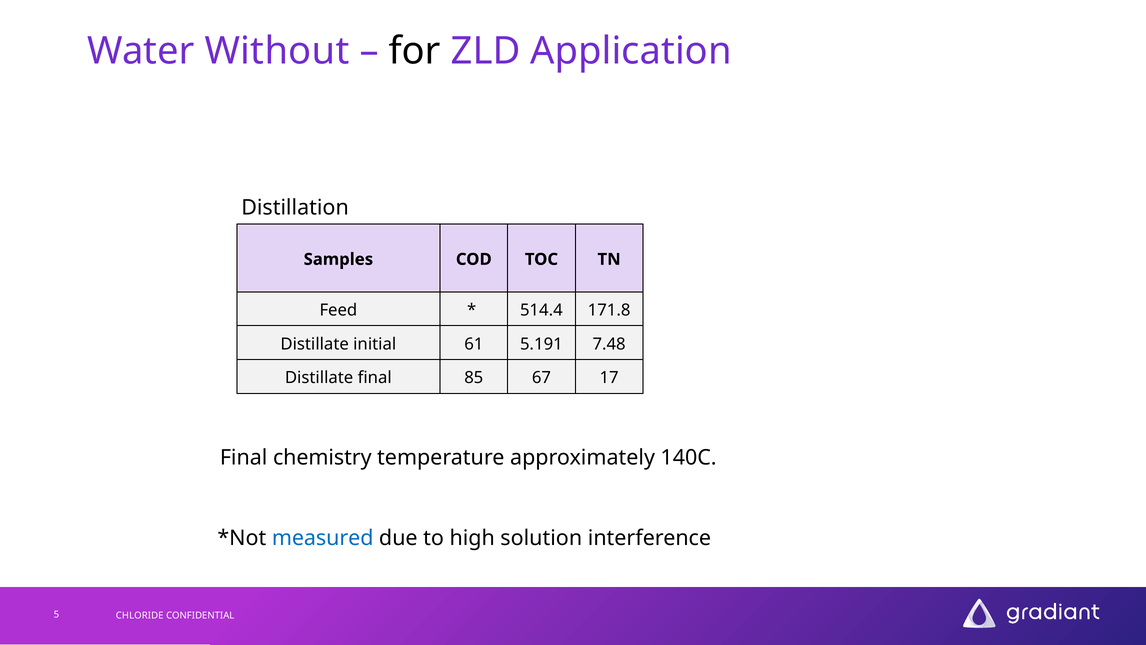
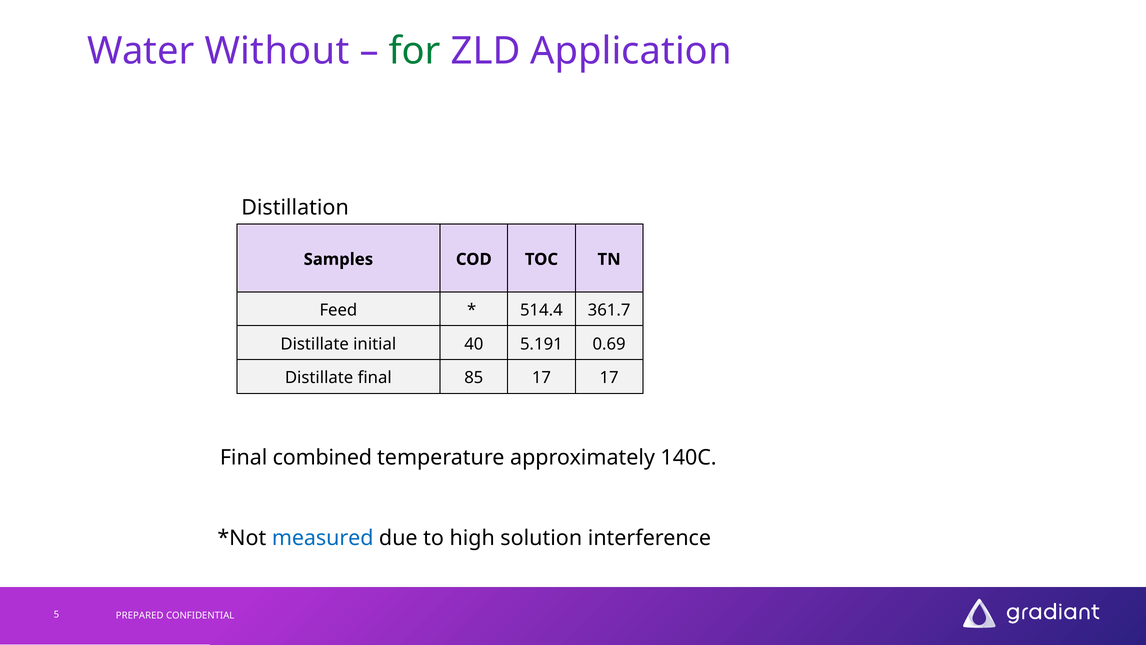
for colour: black -> green (415, 51)
171.8: 171.8 -> 361.7 (609, 310)
61: 61 -> 40 (474, 344)
7.48: 7.48 -> 0.69 (609, 344)
85 67: 67 -> 17 (541, 378)
chemistry: chemistry -> combined (322, 457)
CHLORIDE: CHLORIDE -> PREPARED (140, 615)
